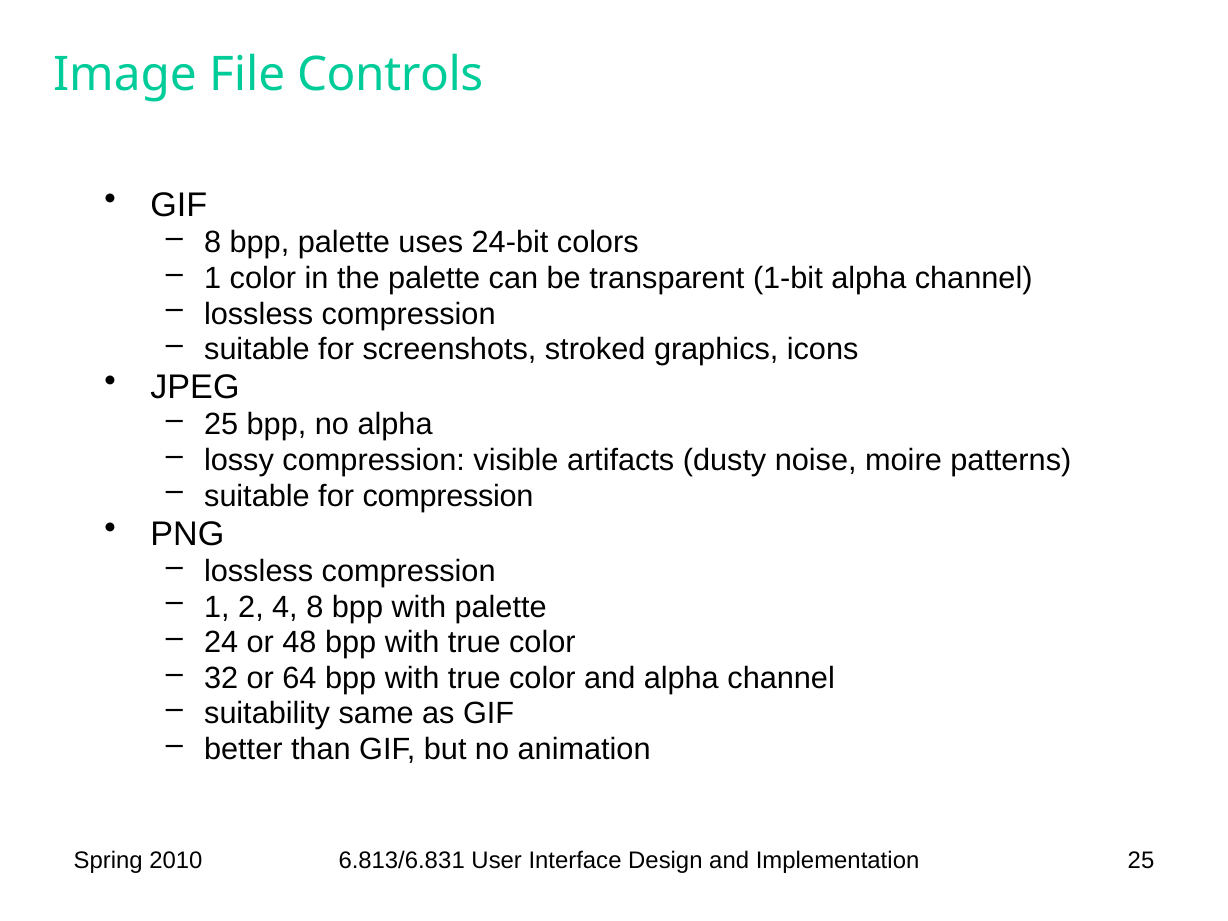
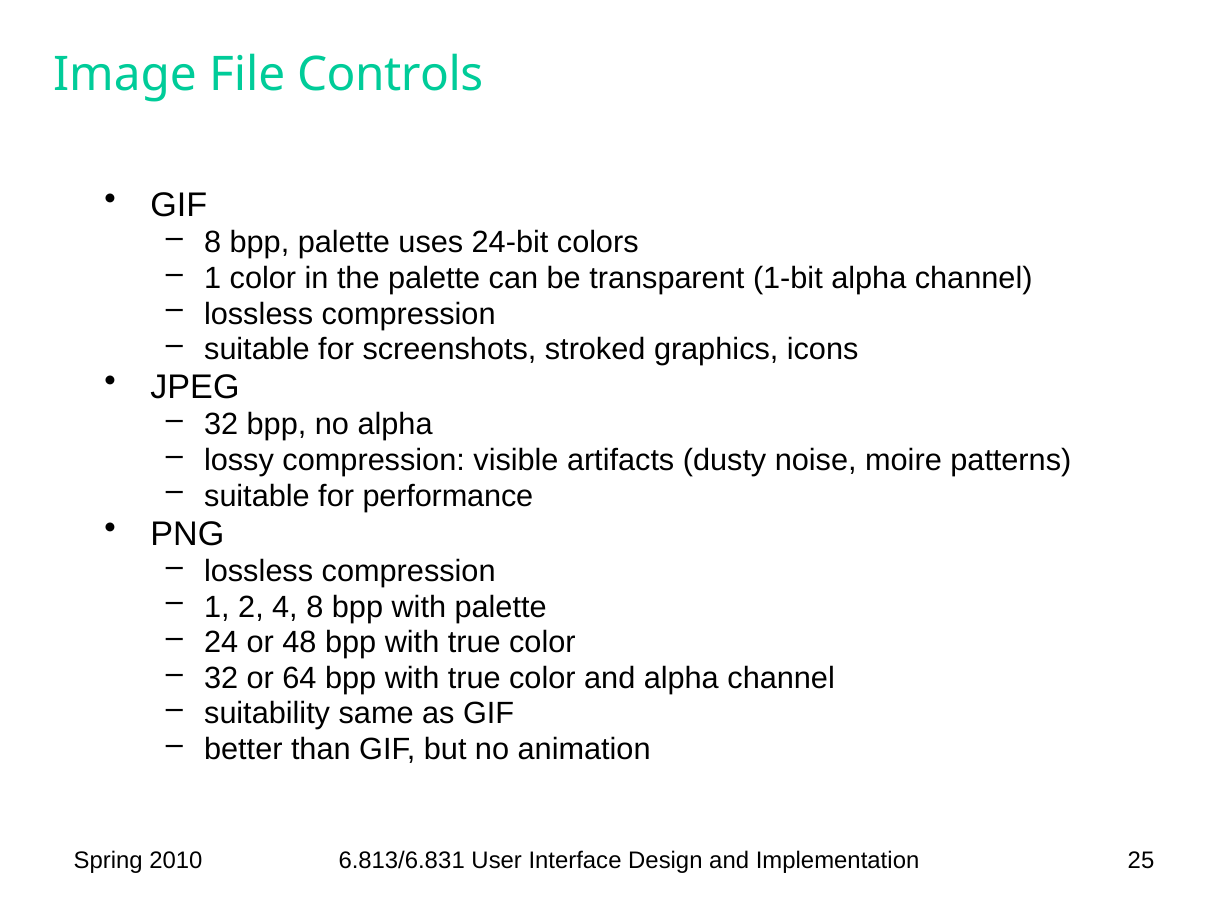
25: 25 -> 32 (221, 425)
for compression: compression -> performance (448, 496)
